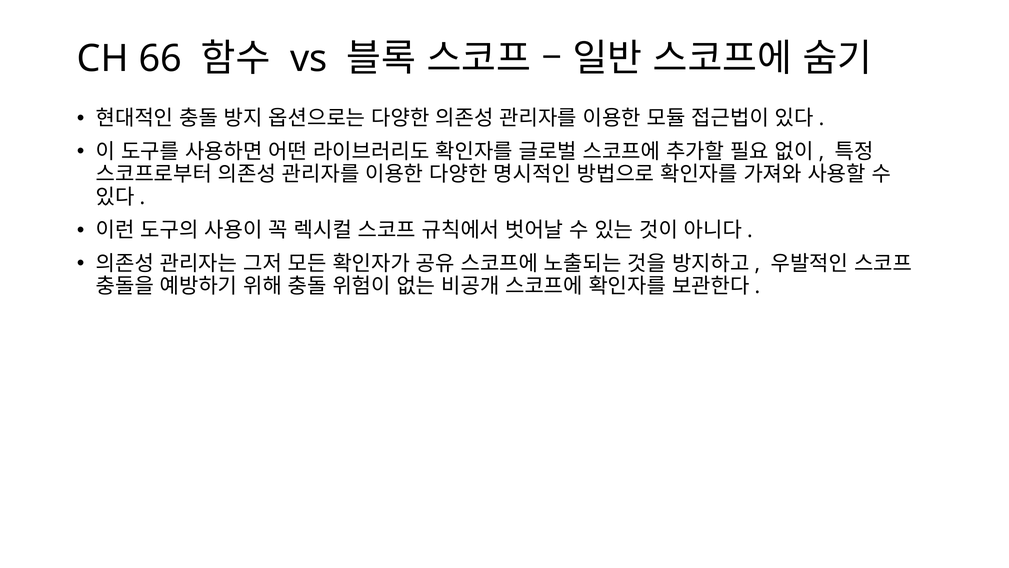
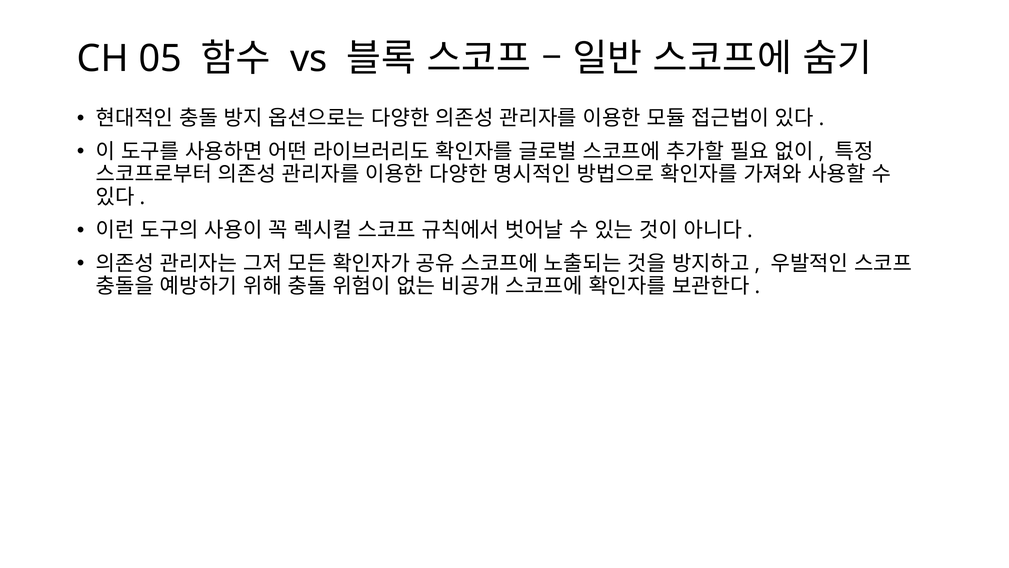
66: 66 -> 05 (160, 59)
